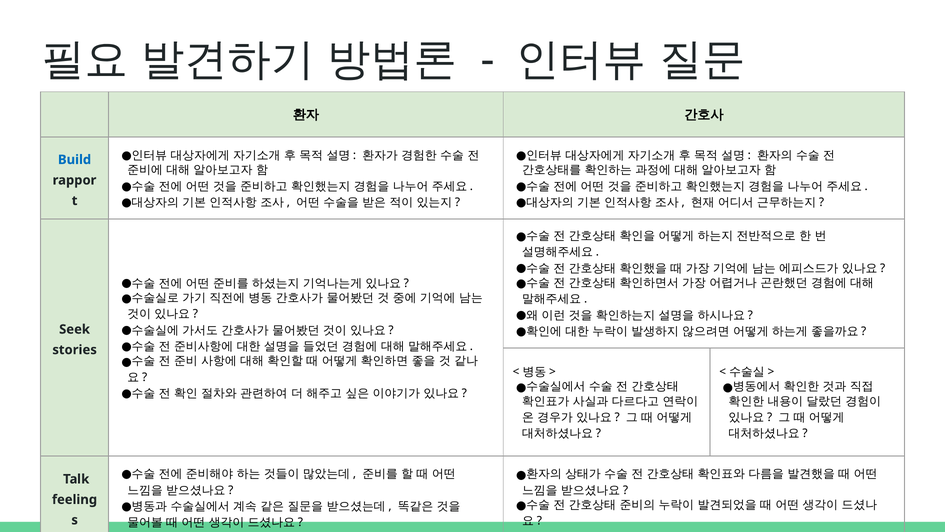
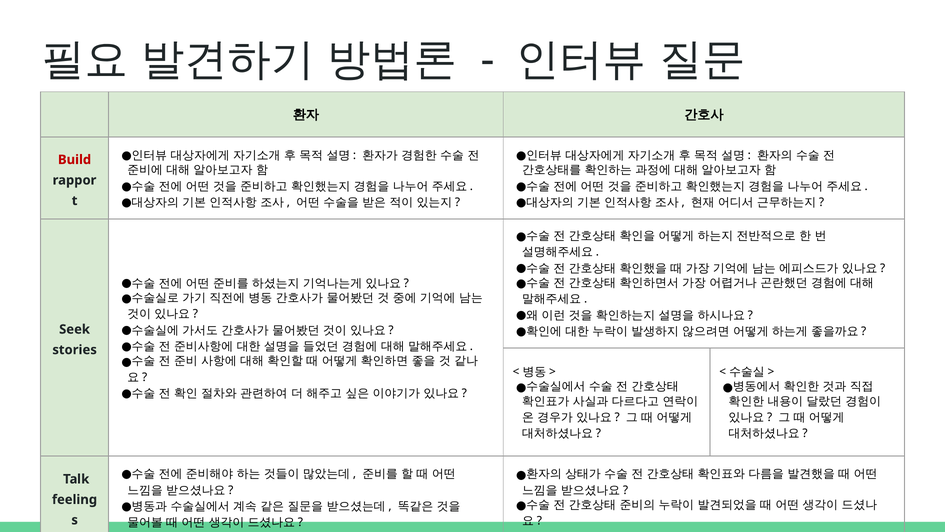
Build colour: blue -> red (75, 160)
